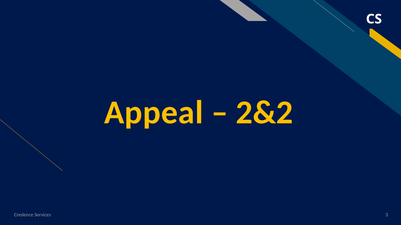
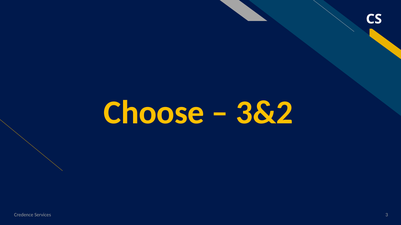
Appeal: Appeal -> Choose (154, 113)
2&2: 2&2 -> 3&2 (264, 113)
